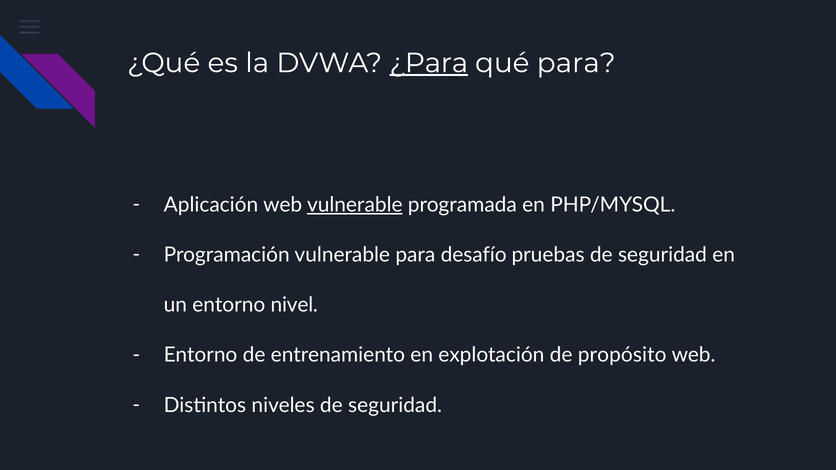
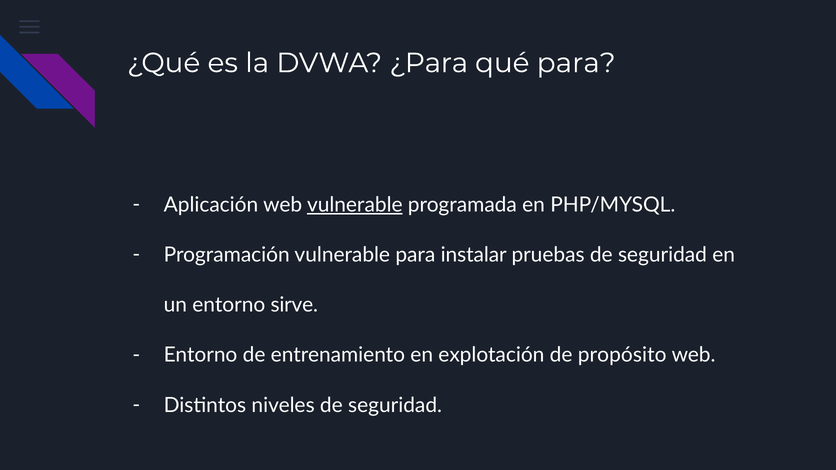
¿Para underline: present -> none (429, 63)
desafío: desafío -> instalar (474, 255)
nivel: nivel -> sirve (294, 305)
